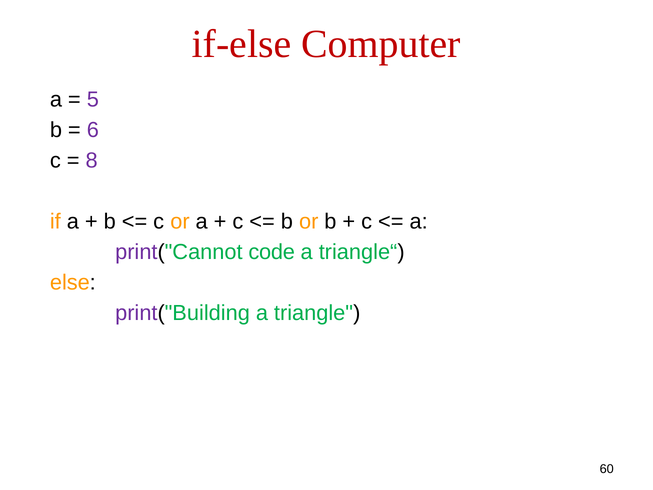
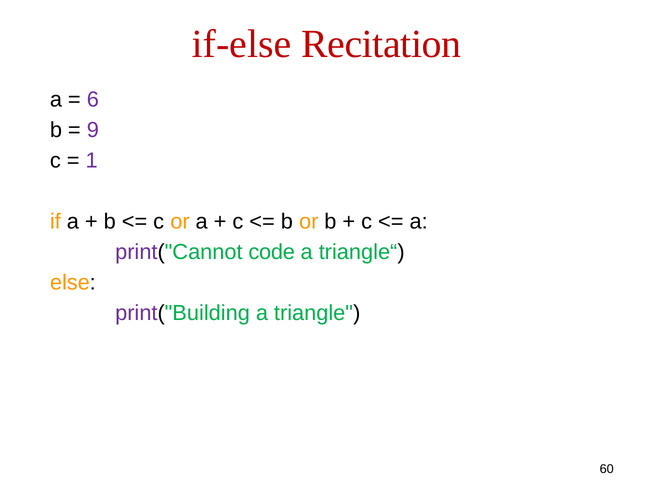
Computer: Computer -> Recitation (381, 44)
5: 5 -> 6 (93, 99)
6: 6 -> 9 (93, 130)
8: 8 -> 1 (92, 160)
